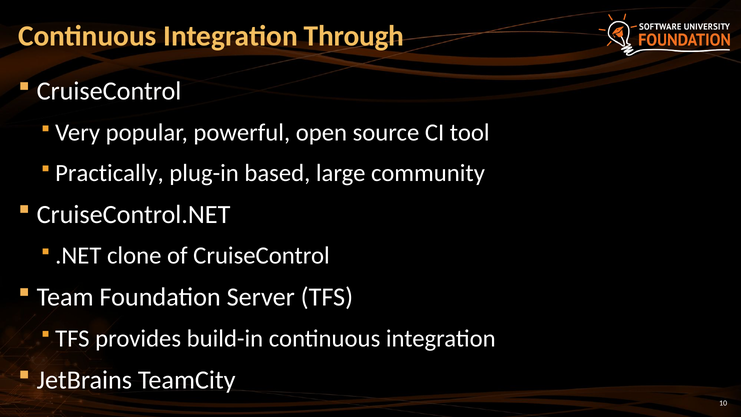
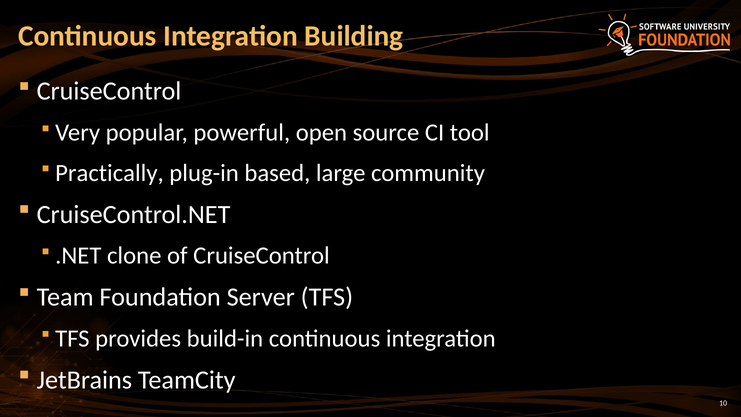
Through: Through -> Building (354, 36)
